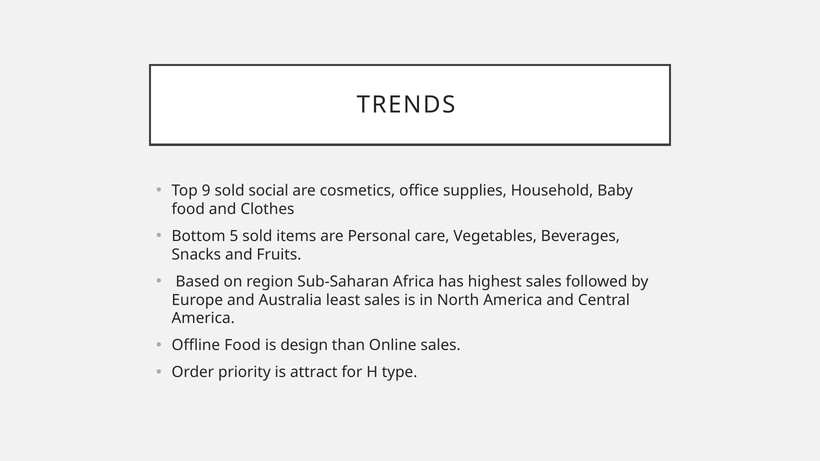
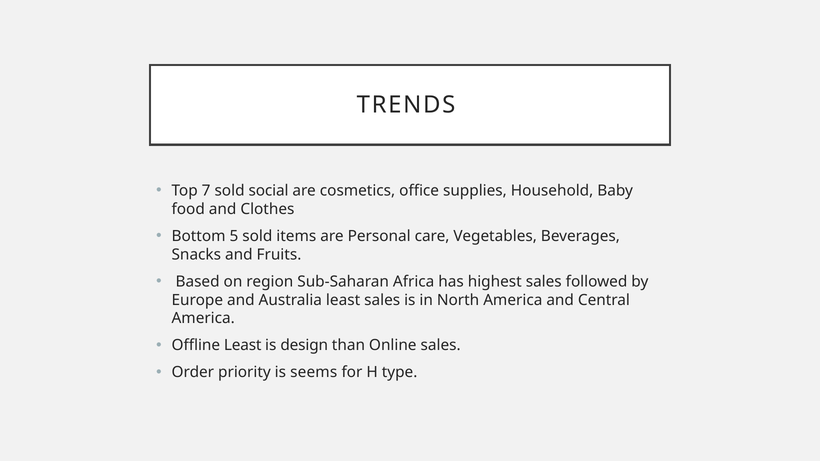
9: 9 -> 7 (206, 191)
Offline Food: Food -> Least (243, 346)
attract: attract -> seems (314, 373)
